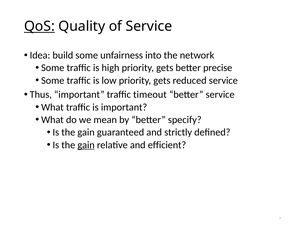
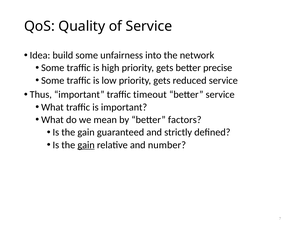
QoS underline: present -> none (39, 26)
specify: specify -> factors (185, 120)
efficient: efficient -> number (167, 145)
